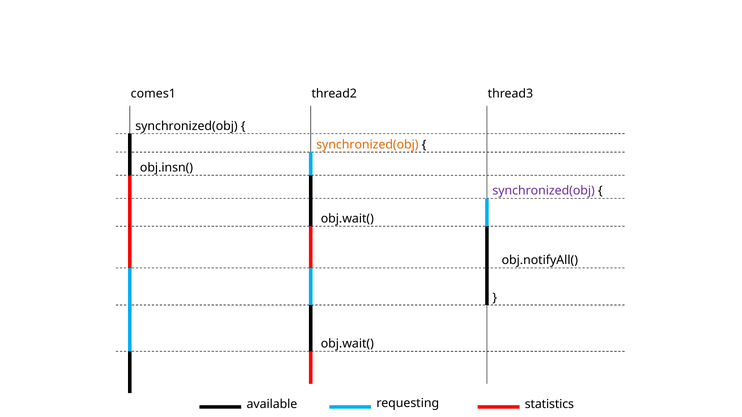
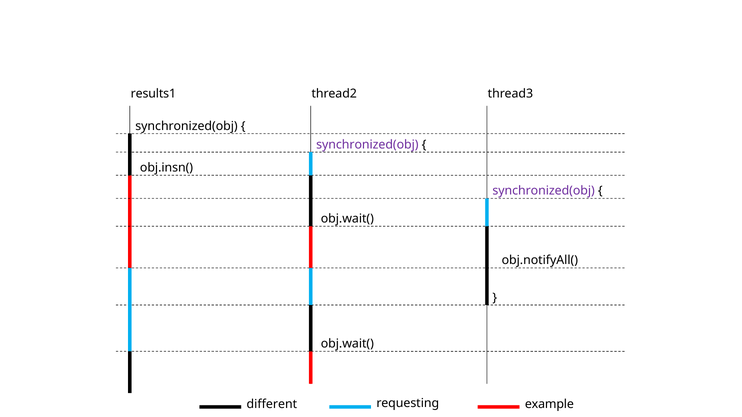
comes1: comes1 -> results1 (153, 94)
synchronized(obj colour: orange -> purple (367, 145)
available: available -> different (272, 404)
statistics: statistics -> example (549, 404)
